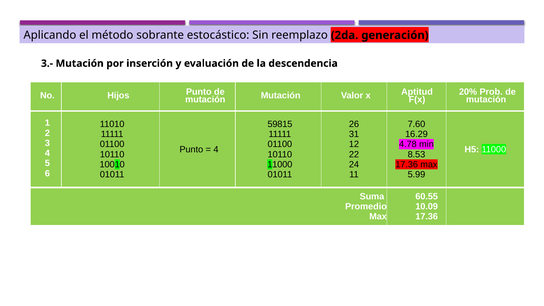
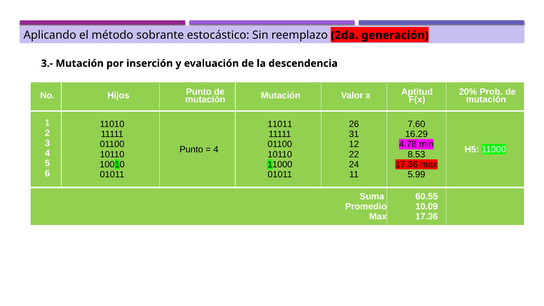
59815: 59815 -> 11011 (280, 124)
